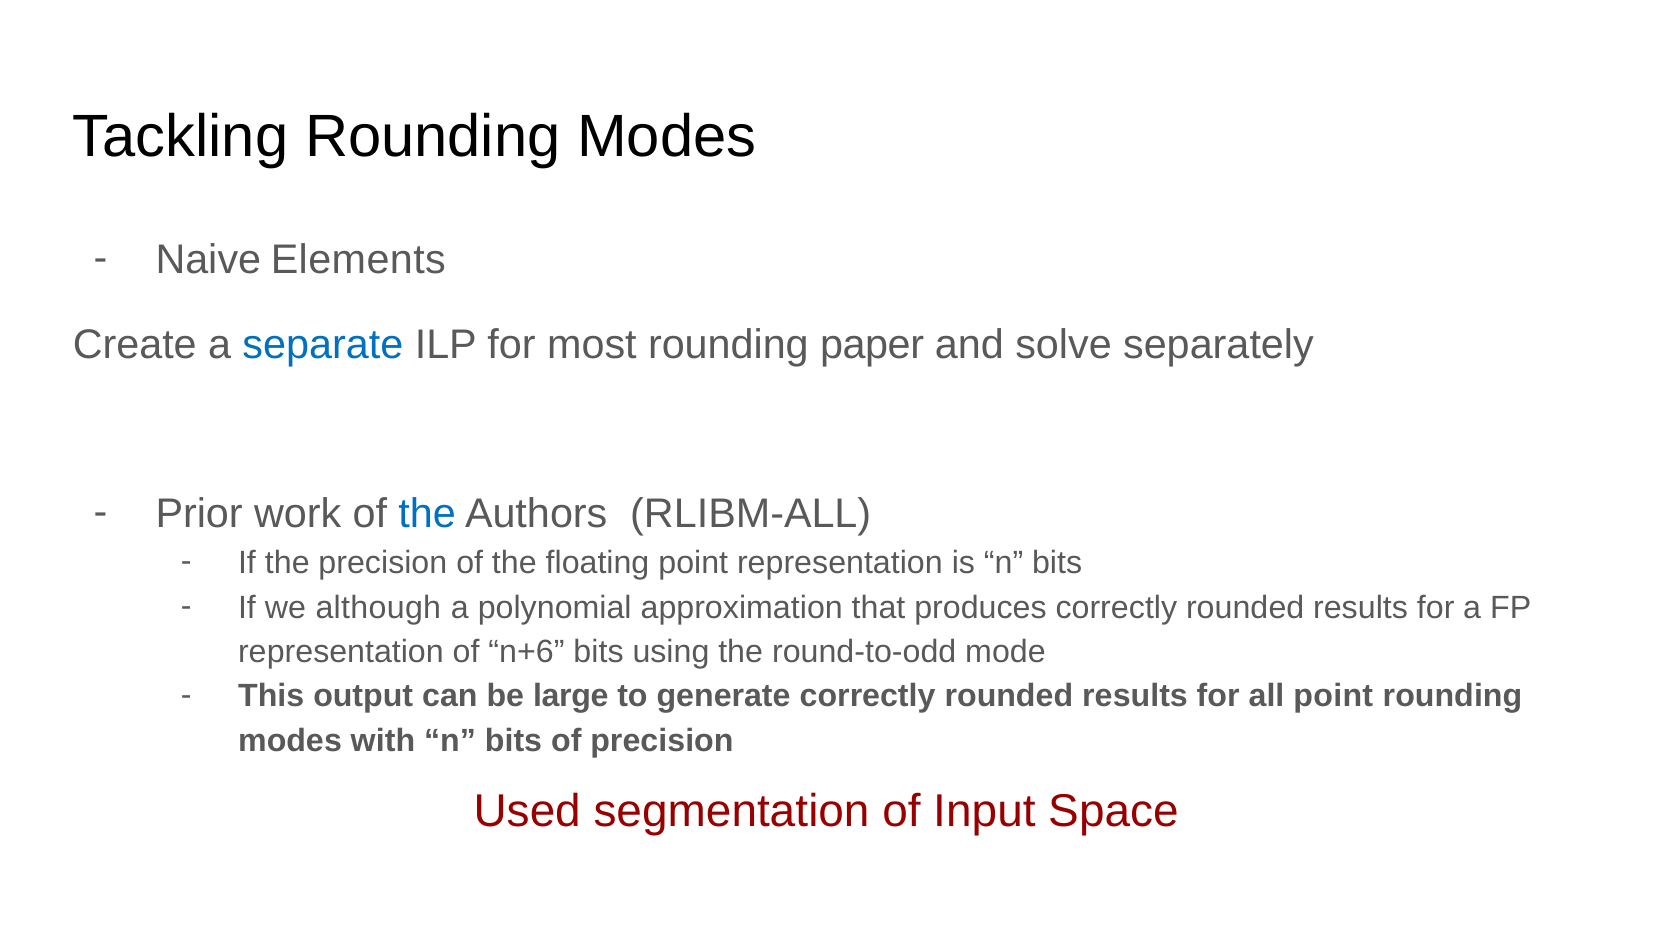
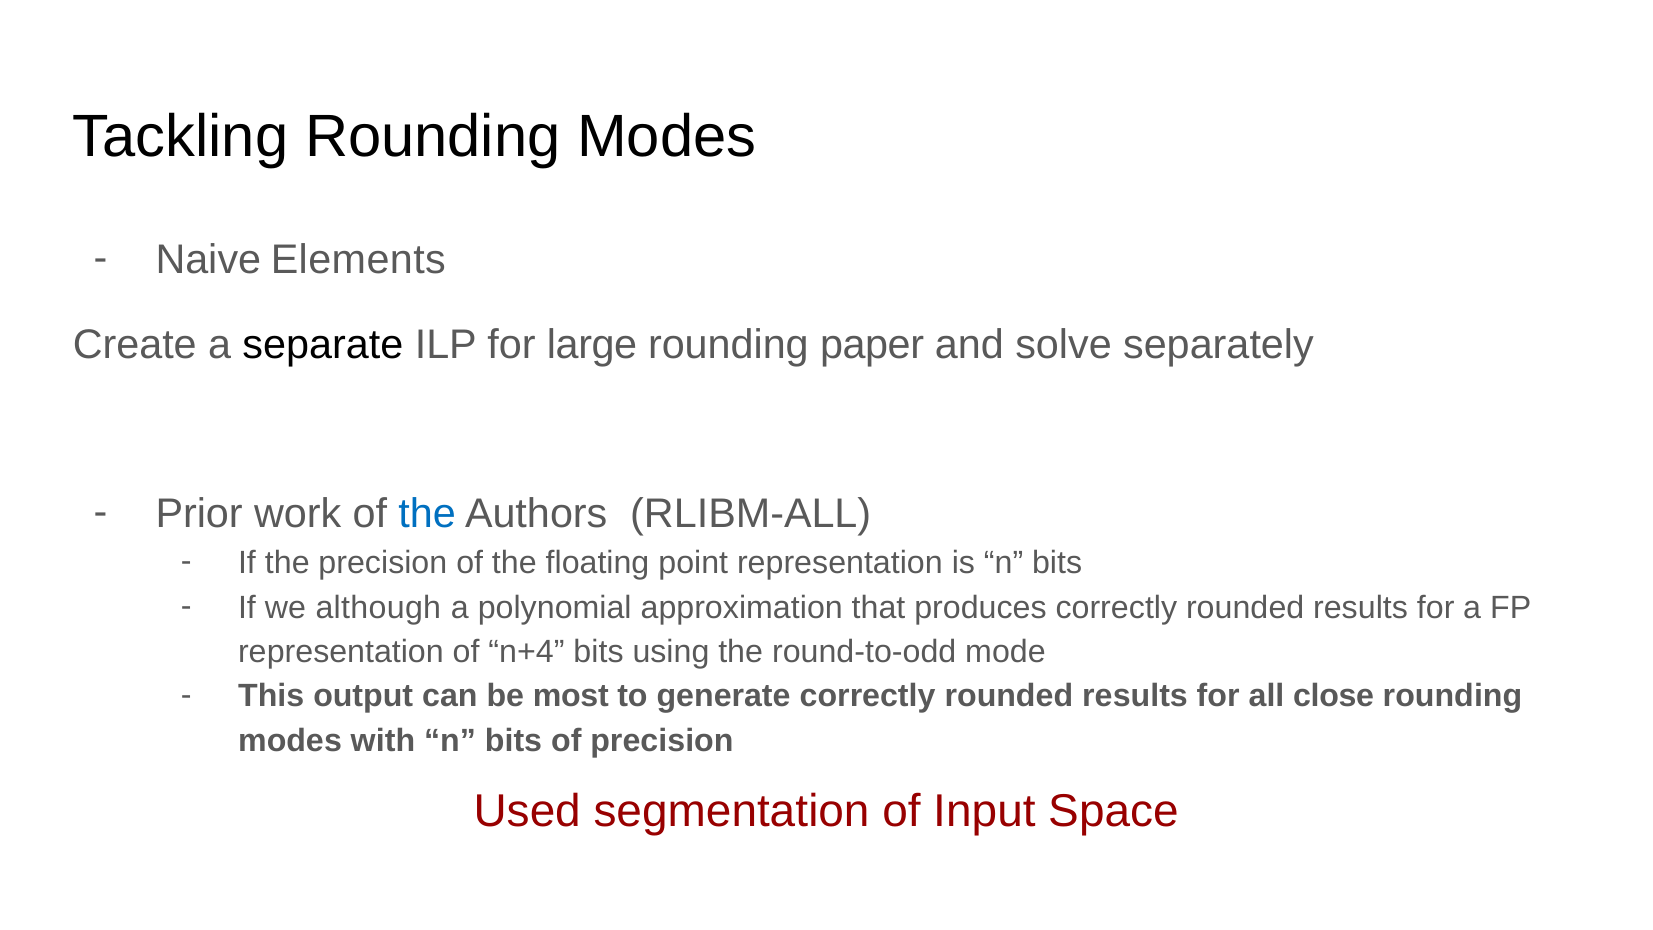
separate colour: blue -> black (323, 344)
most: most -> large (592, 344)
n+6: n+6 -> n+4 (527, 652)
large: large -> most (571, 696)
all point: point -> close (1334, 696)
